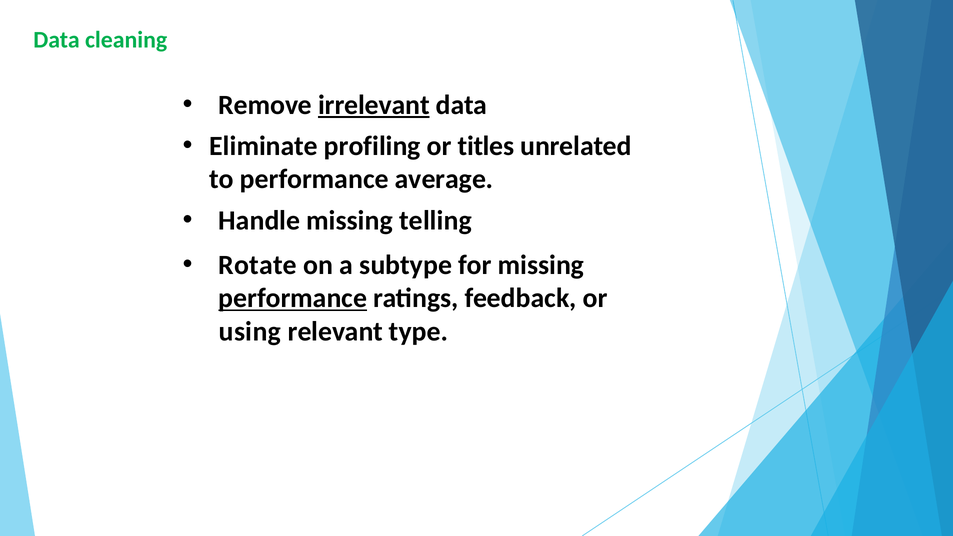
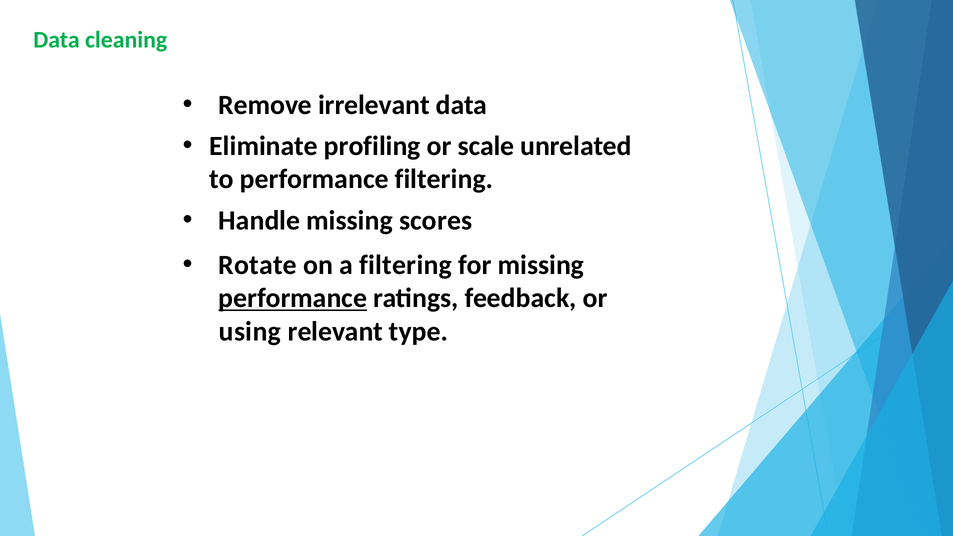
irrelevant underline: present -> none (374, 105)
titles: titles -> scale (486, 146)
performance average: average -> filtering (444, 179)
telling: telling -> scores (436, 220)
a subtype: subtype -> filtering (406, 265)
